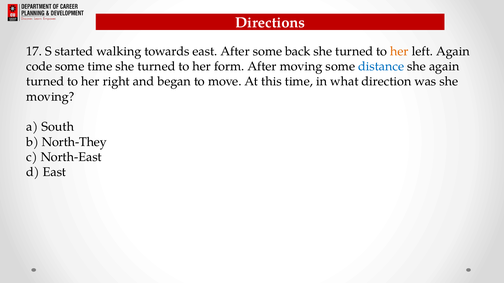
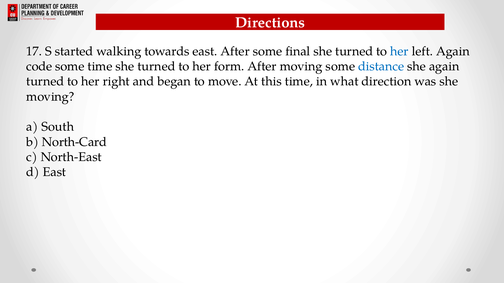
back: back -> final (298, 51)
her colour: orange -> blue (399, 51)
North-They: North-They -> North-Card (74, 142)
